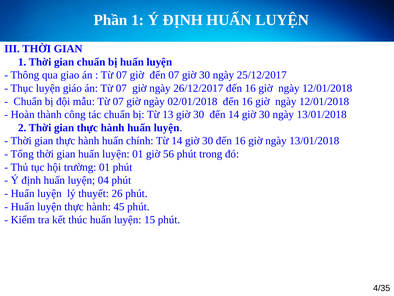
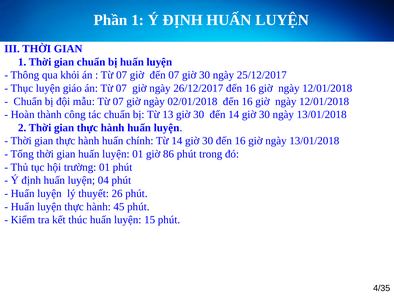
giao: giao -> khỏi (70, 75)
56: 56 -> 86 (169, 154)
